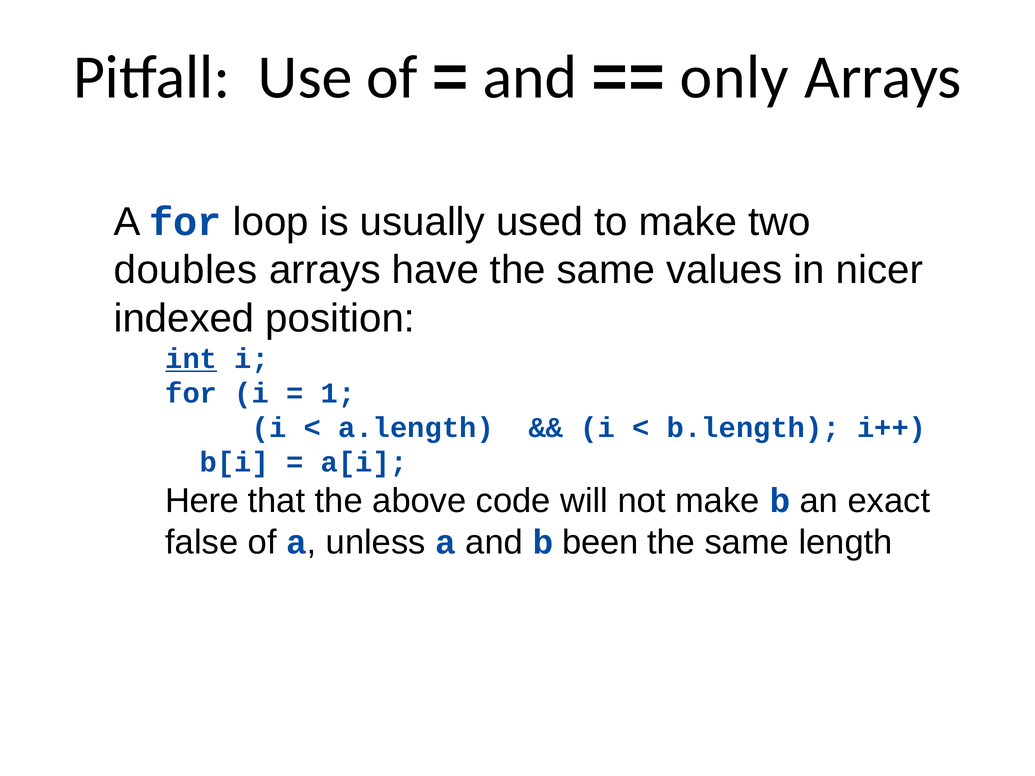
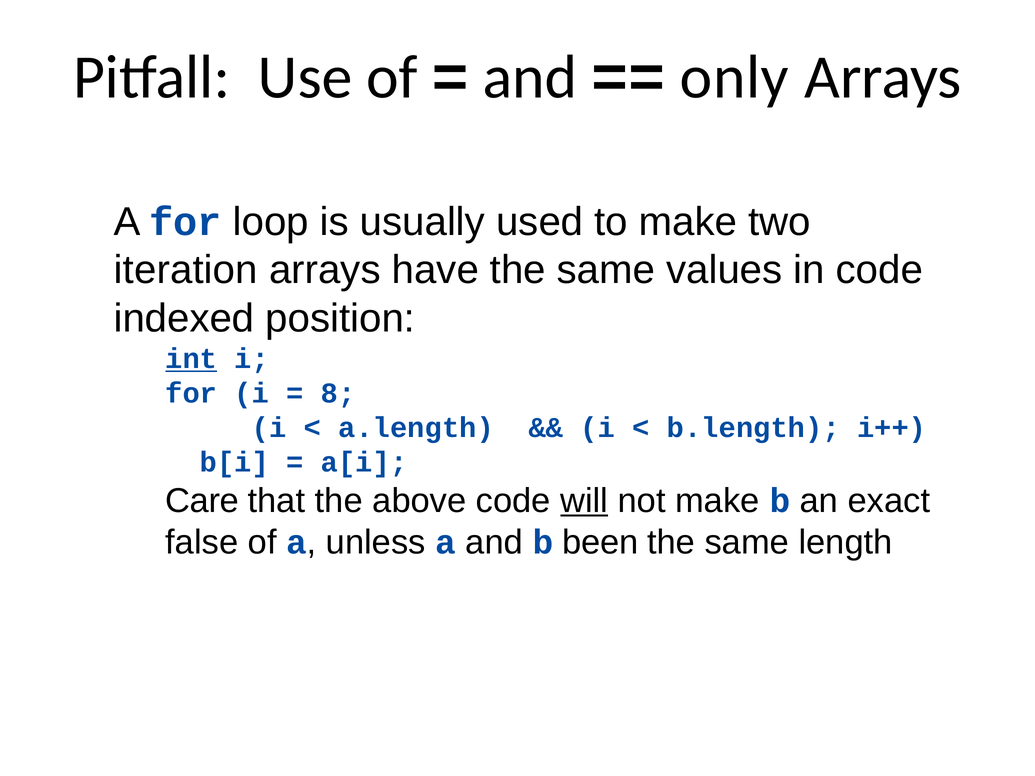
doubles: doubles -> iteration (186, 270)
in nicer: nicer -> code (879, 270)
1: 1 -> 8 (338, 394)
Here: Here -> Care (202, 501)
will underline: none -> present (584, 501)
